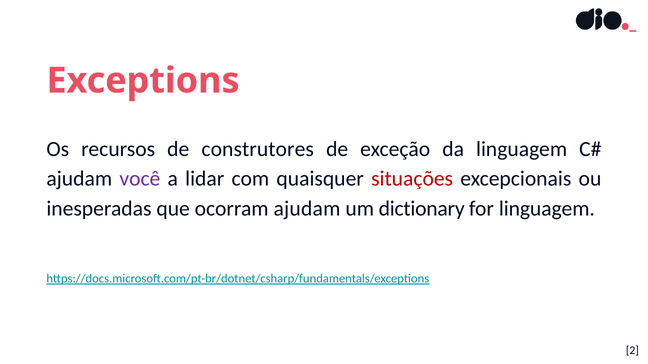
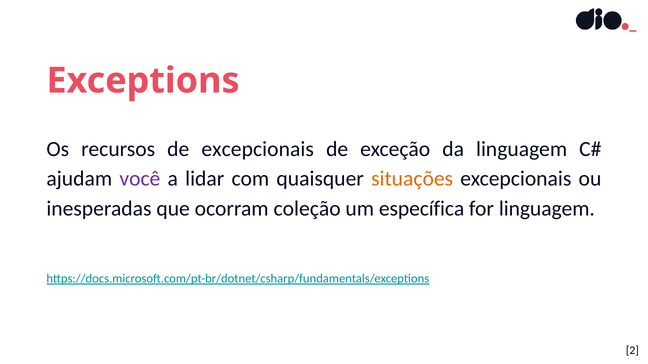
de construtores: construtores -> excepcionais (258, 149)
situações colour: red -> orange (412, 179)
ocorram ajudam: ajudam -> coleção (307, 209)
dictionary: dictionary -> específica (422, 209)
